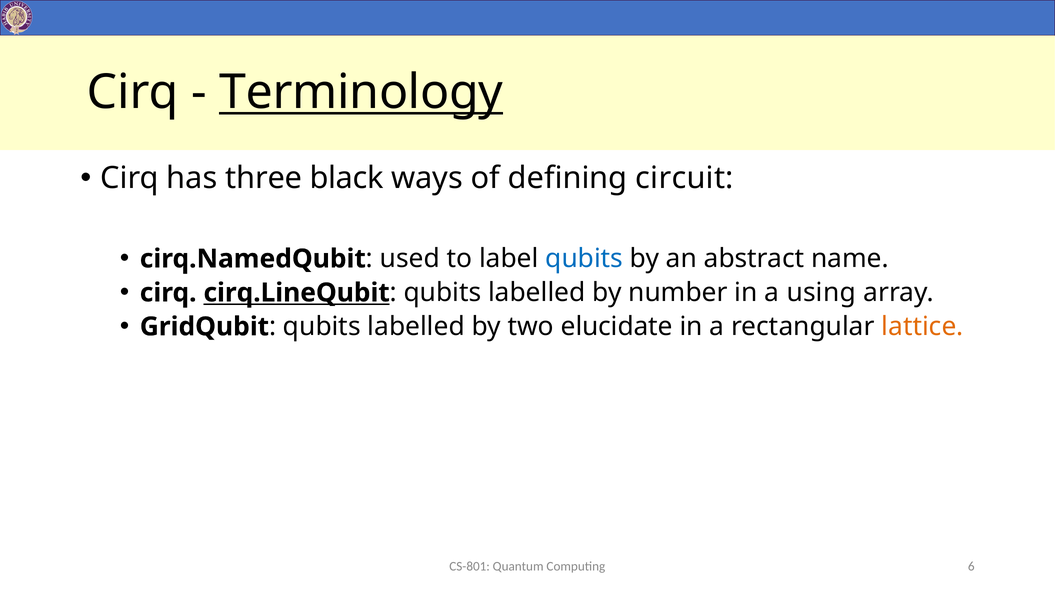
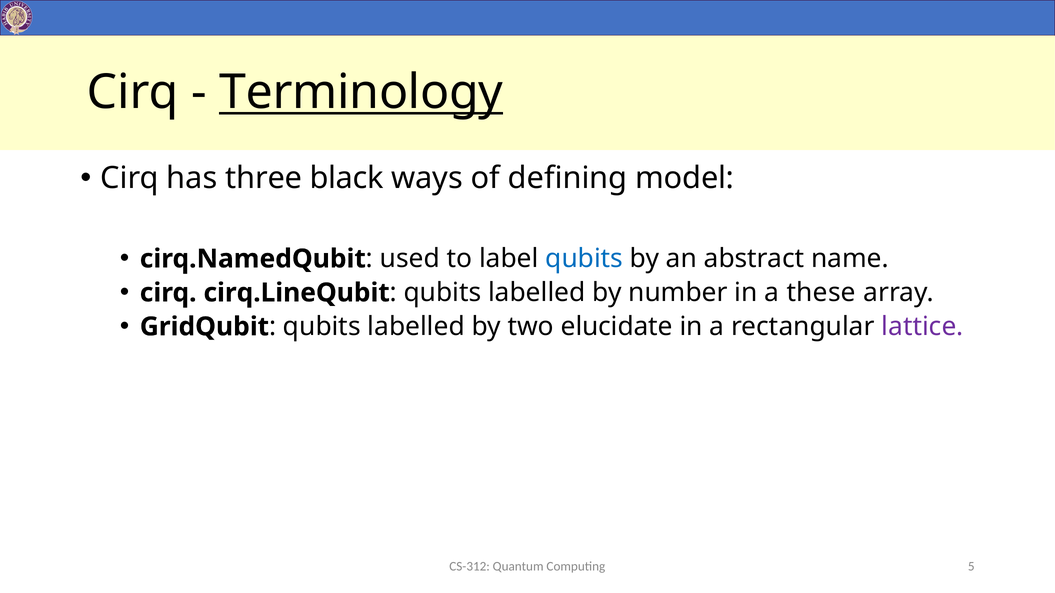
circuit: circuit -> model (685, 178)
cirq.LineQubit underline: present -> none (297, 293)
using: using -> these (821, 293)
lattice colour: orange -> purple (922, 327)
CS-801: CS-801 -> CS-312 (470, 567)
6: 6 -> 5 (971, 567)
